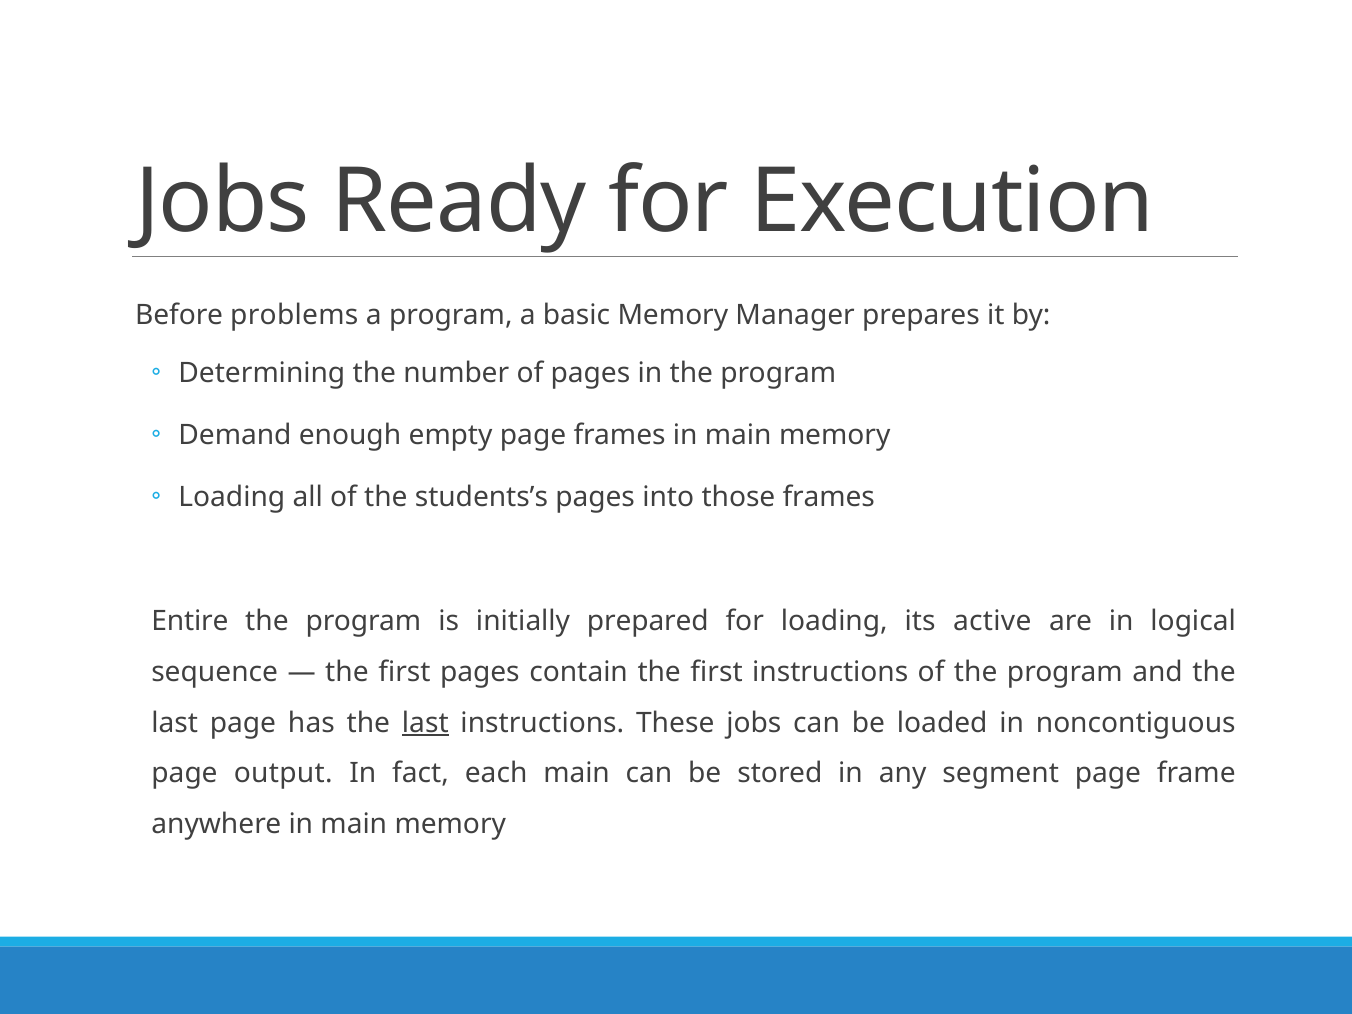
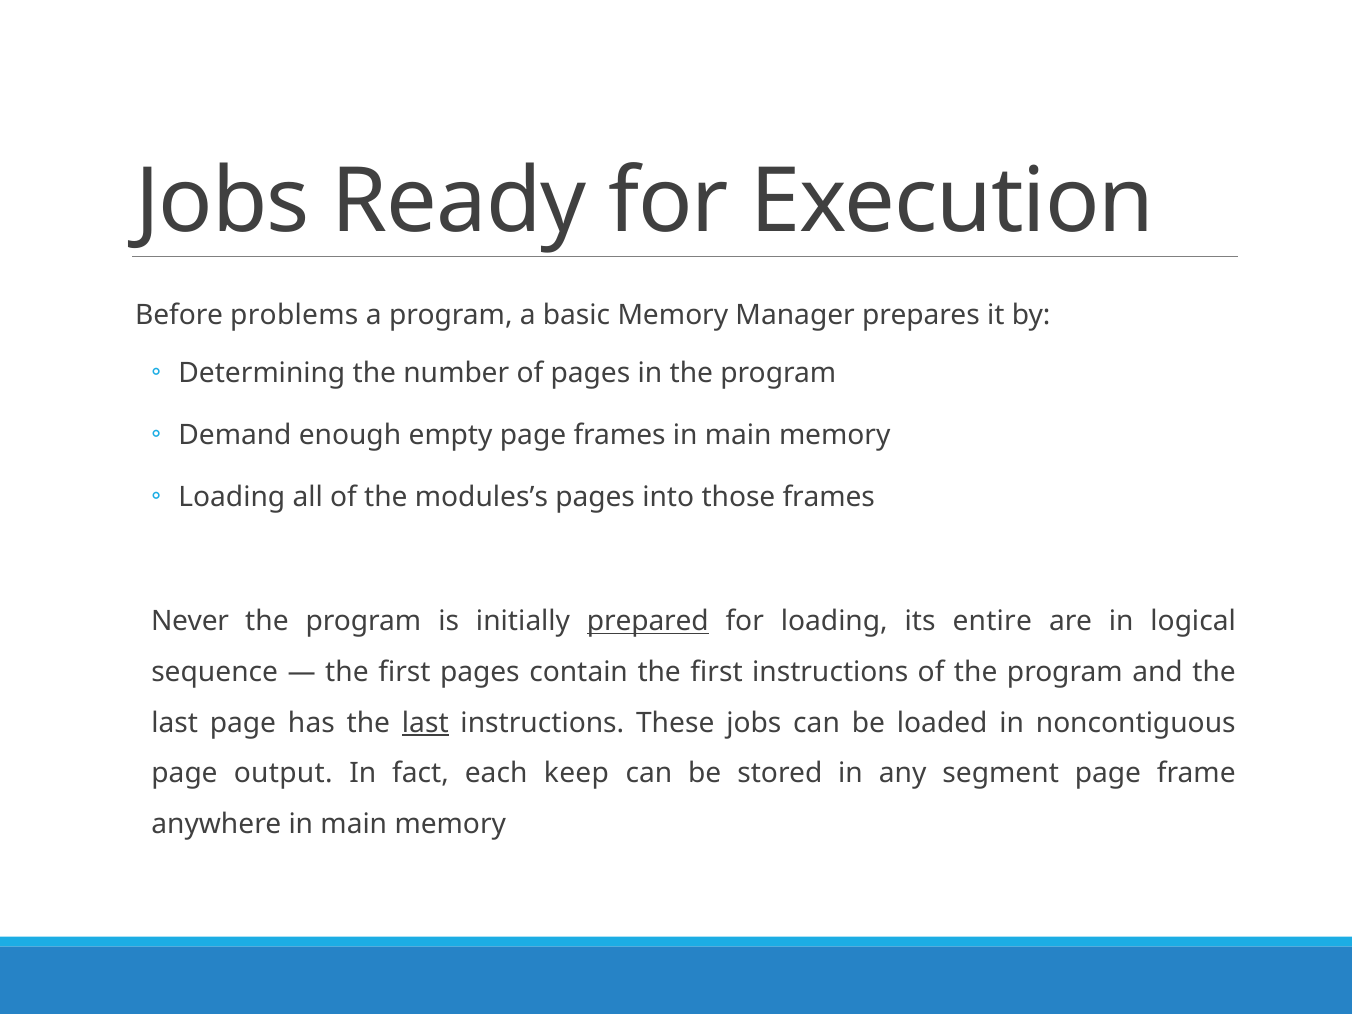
students’s: students’s -> modules’s (481, 498)
Entire: Entire -> Never (190, 621)
prepared underline: none -> present (648, 621)
active: active -> entire (992, 621)
each main: main -> keep (576, 773)
